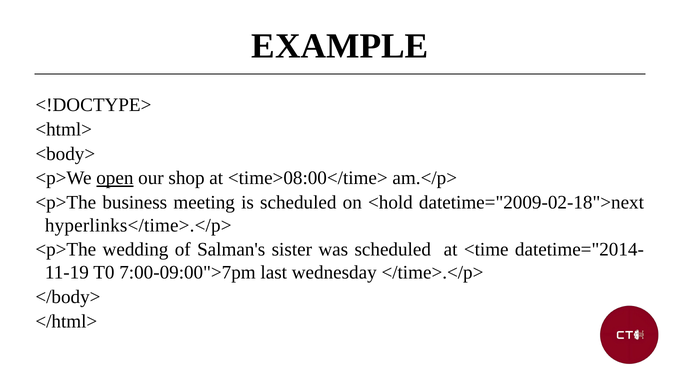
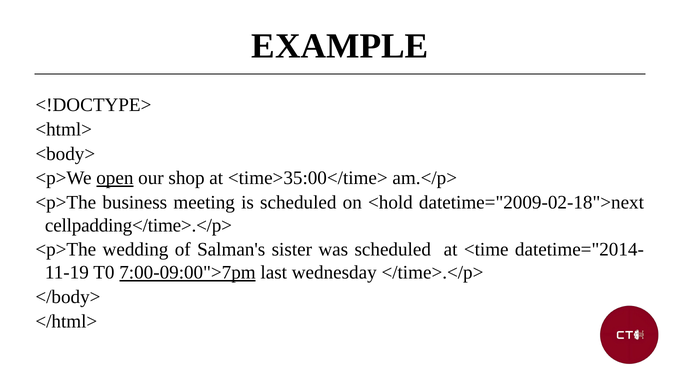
<time>08:00</time>: <time>08:00</time> -> <time>35:00</time> (308, 178)
hyperlinks</time>.</p>: hyperlinks</time>.</p> -> cellpadding</time>.</p> (138, 226)
7:00-09:00">7pm underline: none -> present (188, 273)
